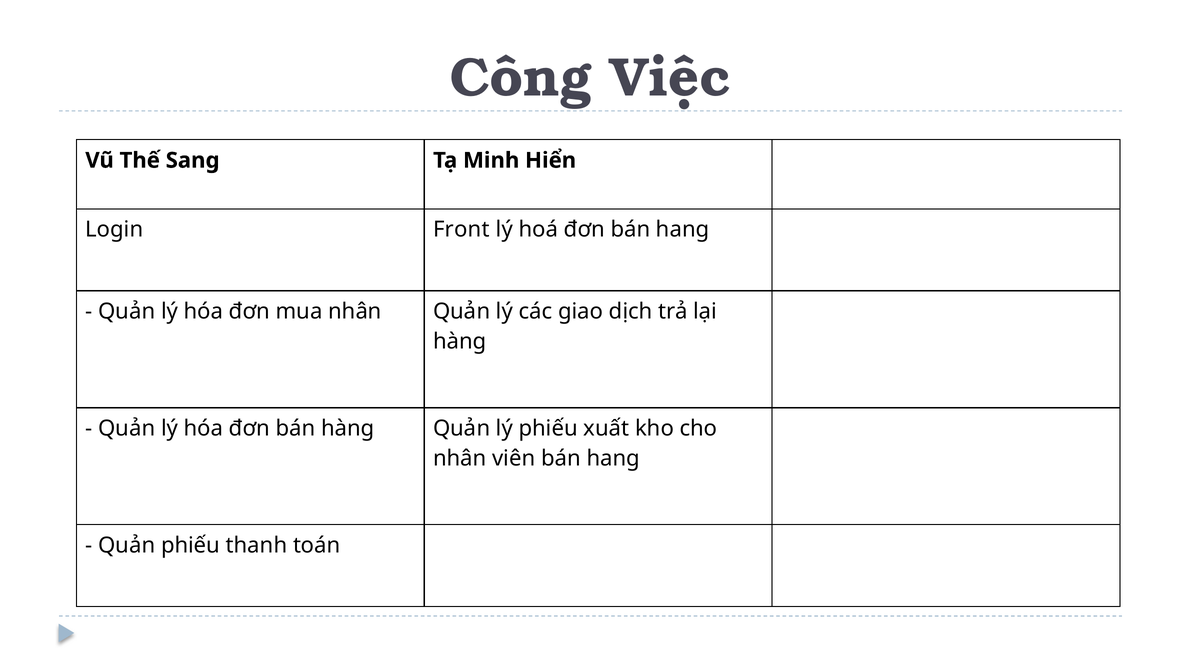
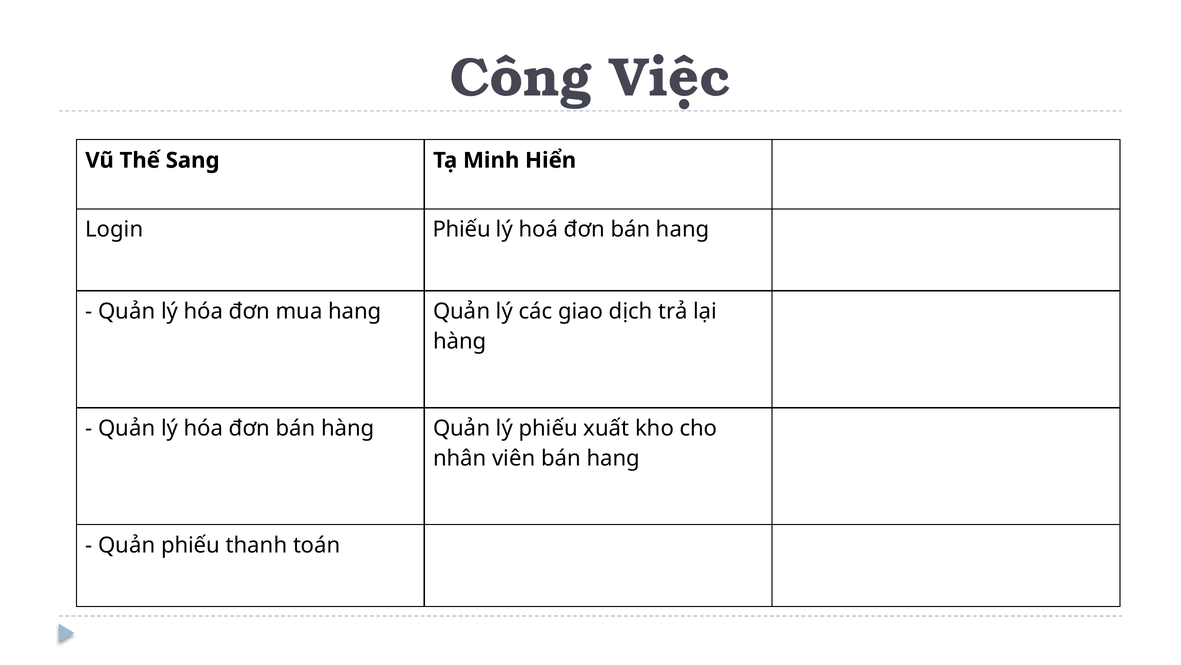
Login Front: Front -> Phiếu (462, 229)
mua nhân: nhân -> hang (355, 311)
